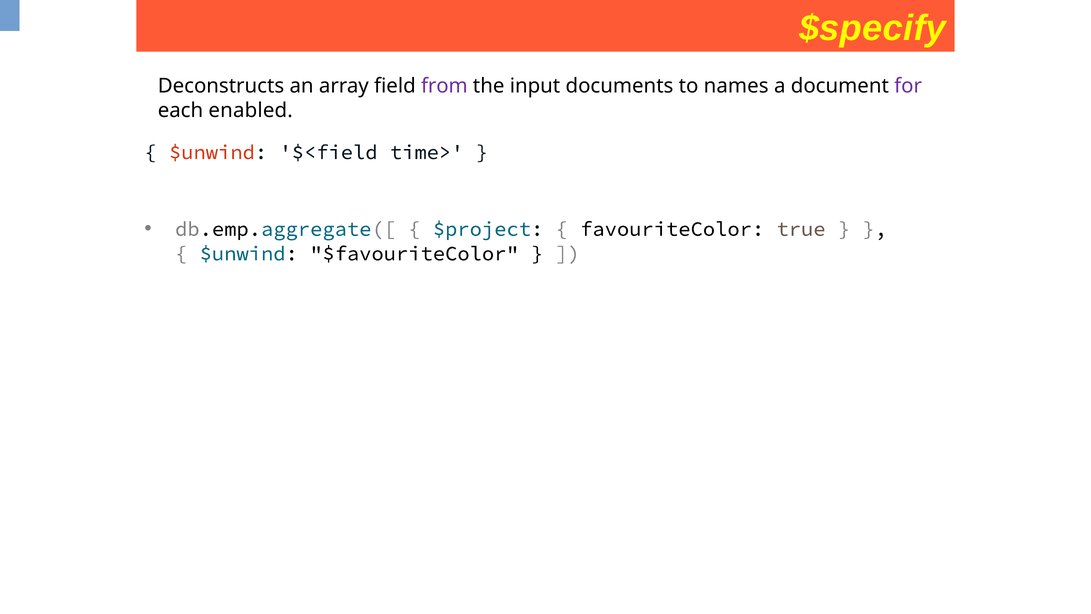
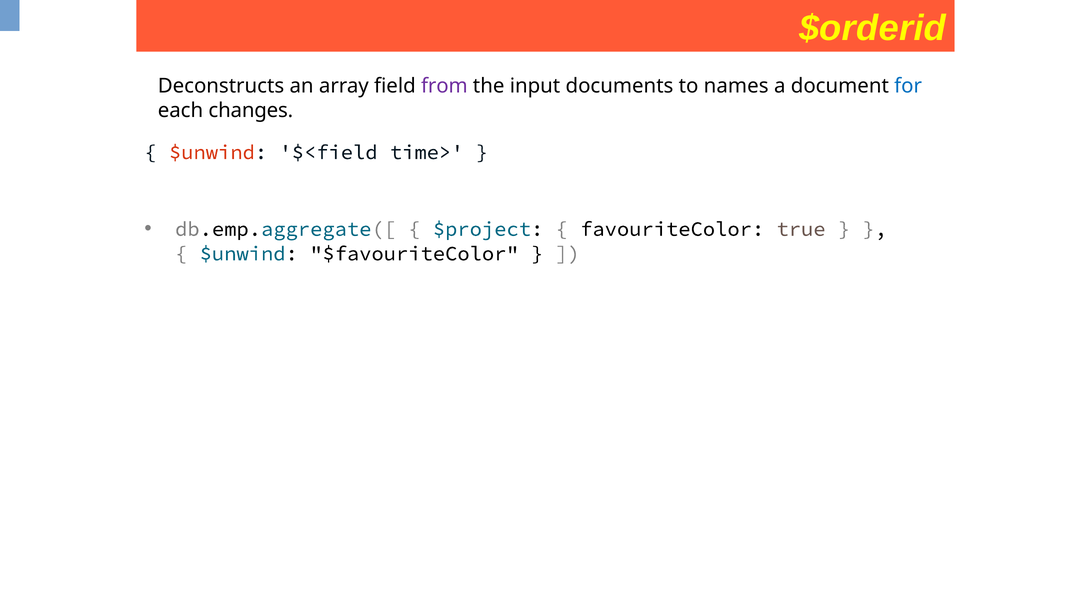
$specify: $specify -> $orderid (873, 28)
for colour: purple -> blue (908, 86)
enabled: enabled -> changes (251, 110)
